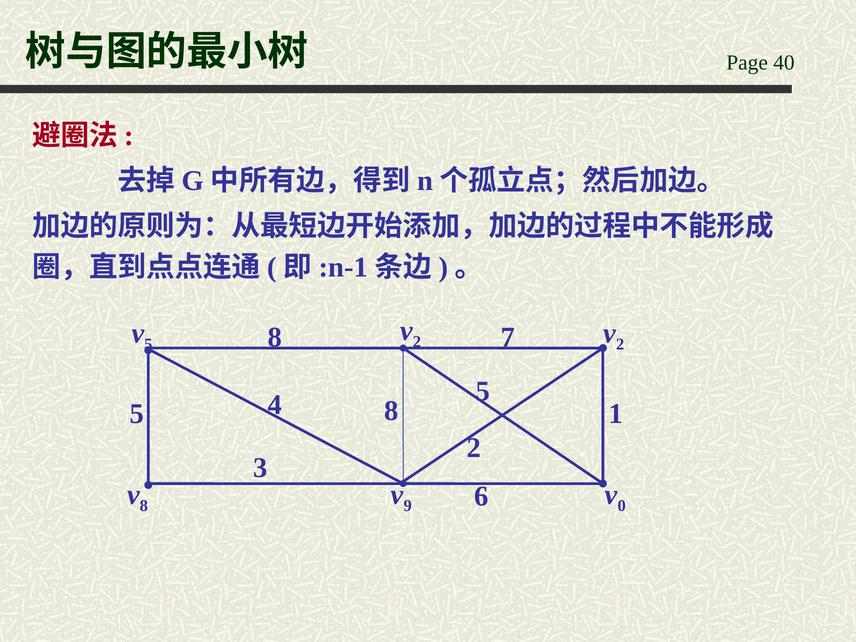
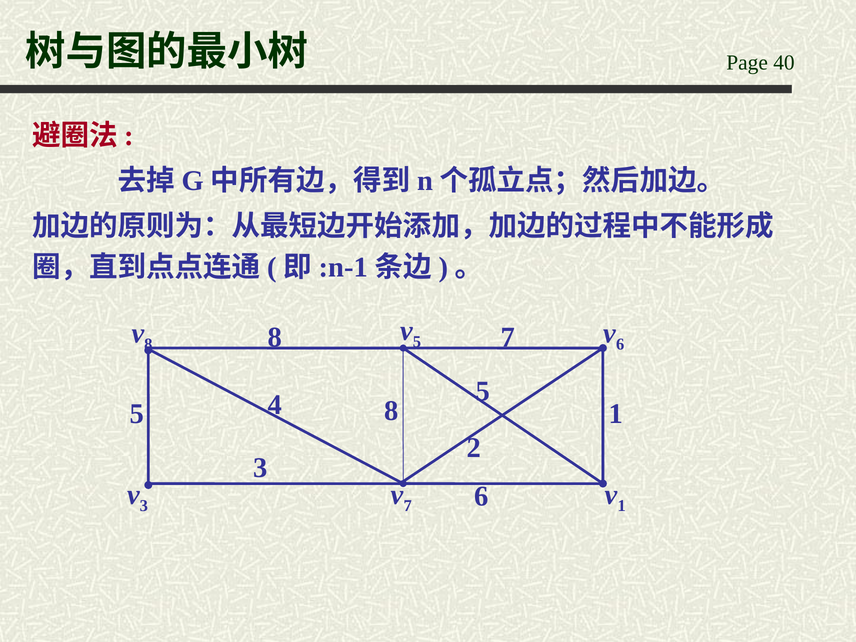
2: 2 -> 5 (417, 342)
5: 5 -> 8 (148, 344)
2: 2 -> 6 (620, 344)
8: 8 -> 3 (144, 506)
9: 9 -> 7 (408, 506)
0: 0 -> 1 (622, 506)
